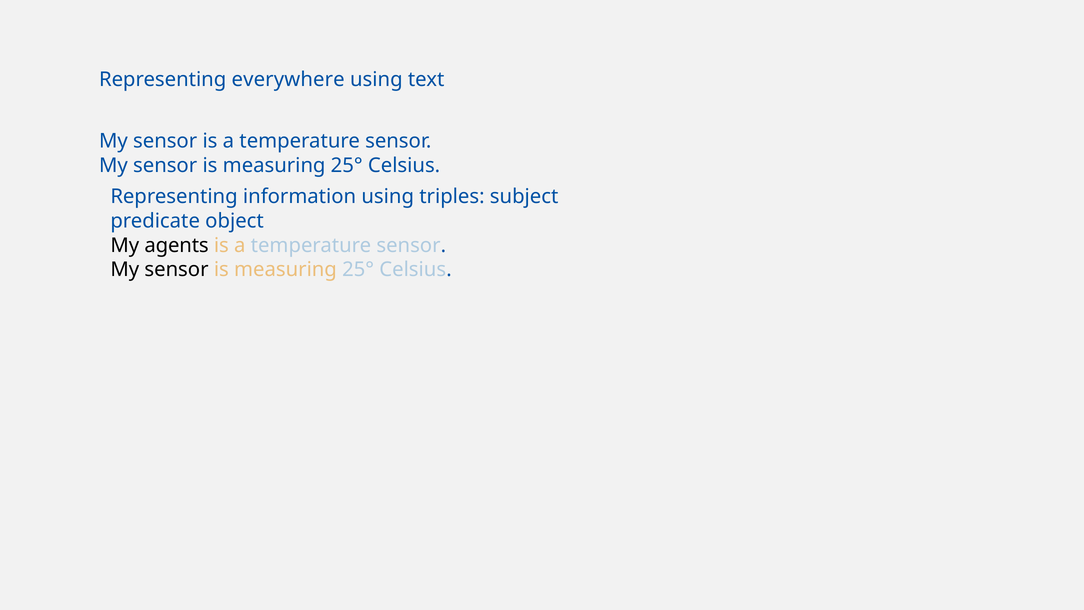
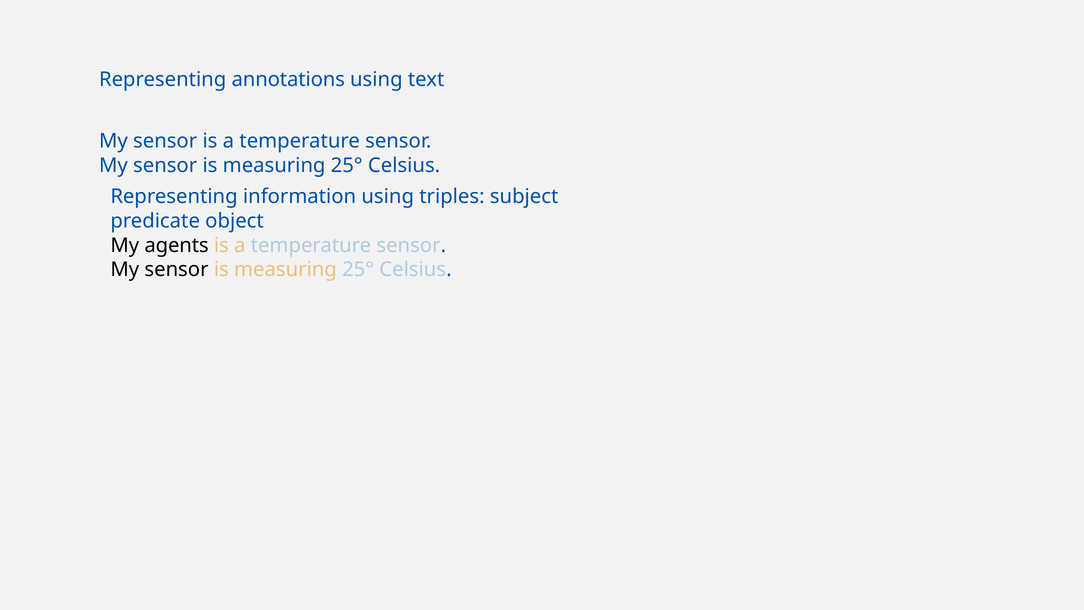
everywhere: everywhere -> annotations (288, 79)
